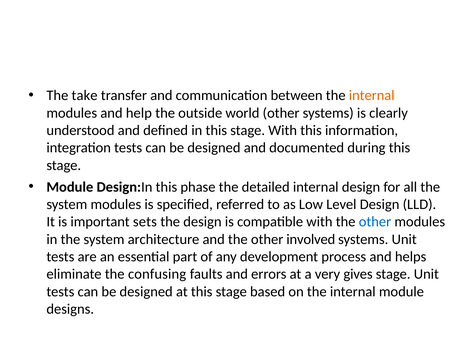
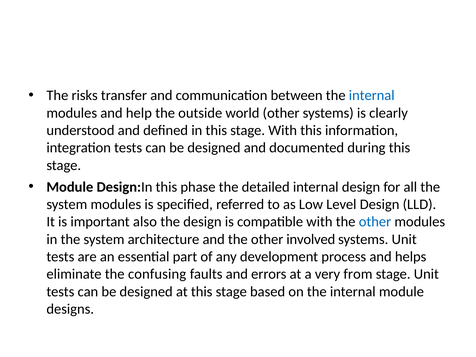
take: take -> risks (85, 95)
internal colour: orange -> blue (372, 95)
sets: sets -> also (145, 222)
gives: gives -> from (358, 274)
